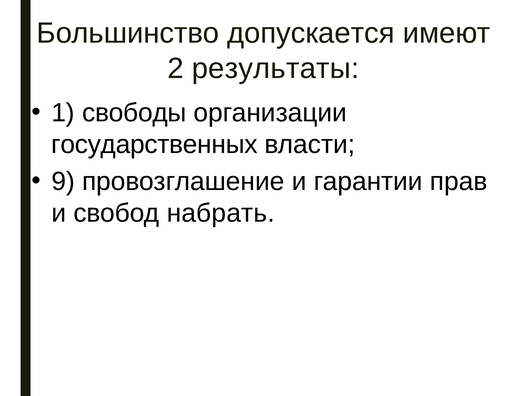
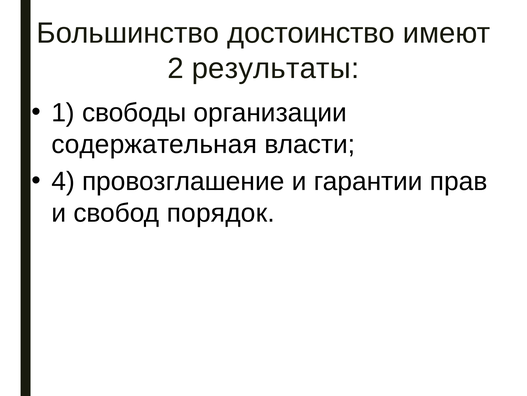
допускается: допускается -> достоинство (311, 33)
государственных: государственных -> содержательная (154, 144)
9: 9 -> 4 (63, 181)
набрать: набрать -> порядок (221, 213)
